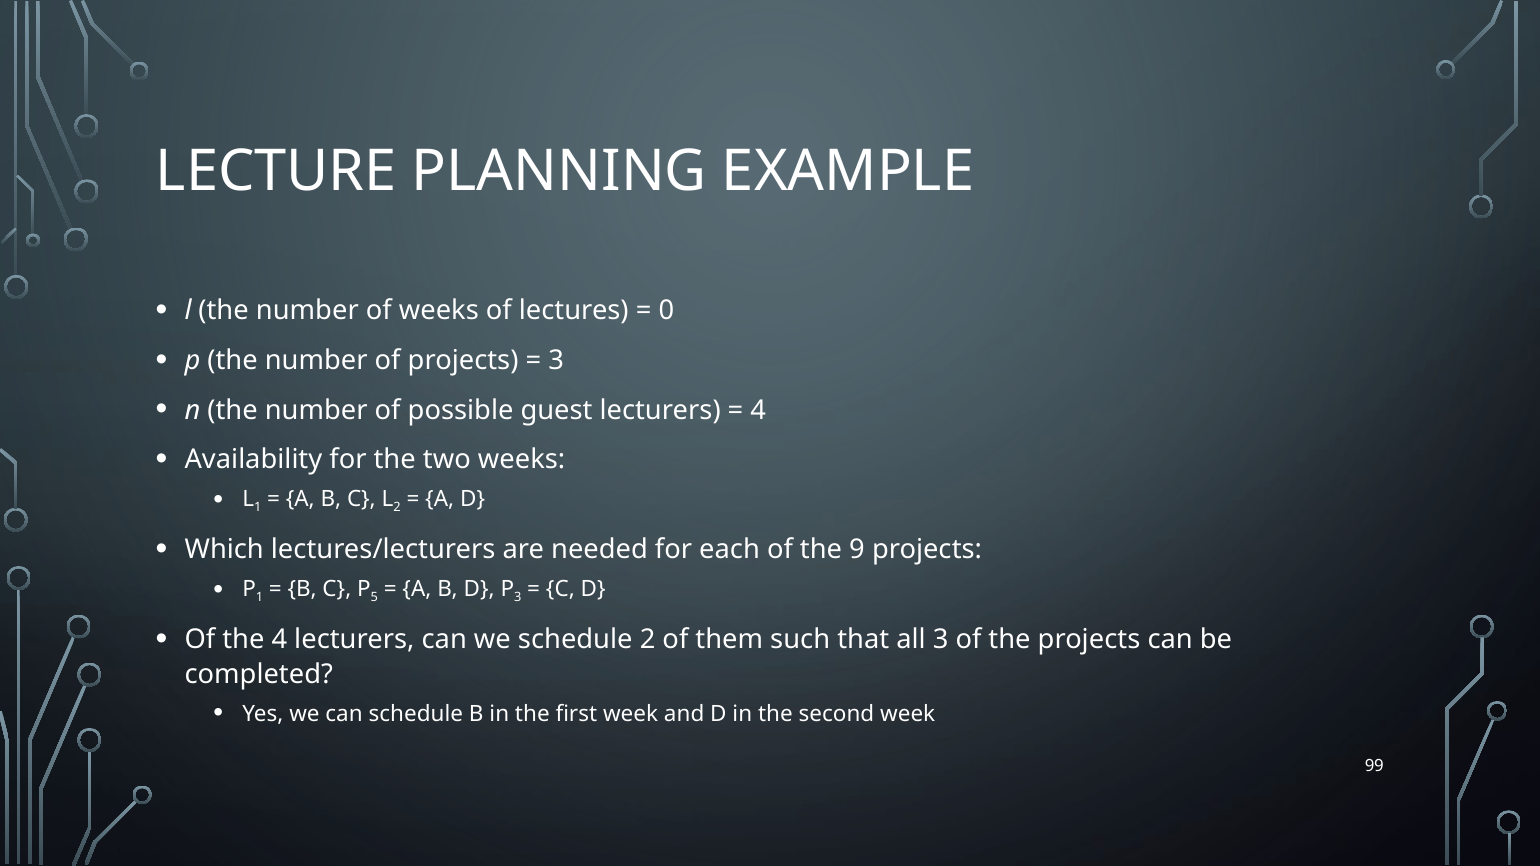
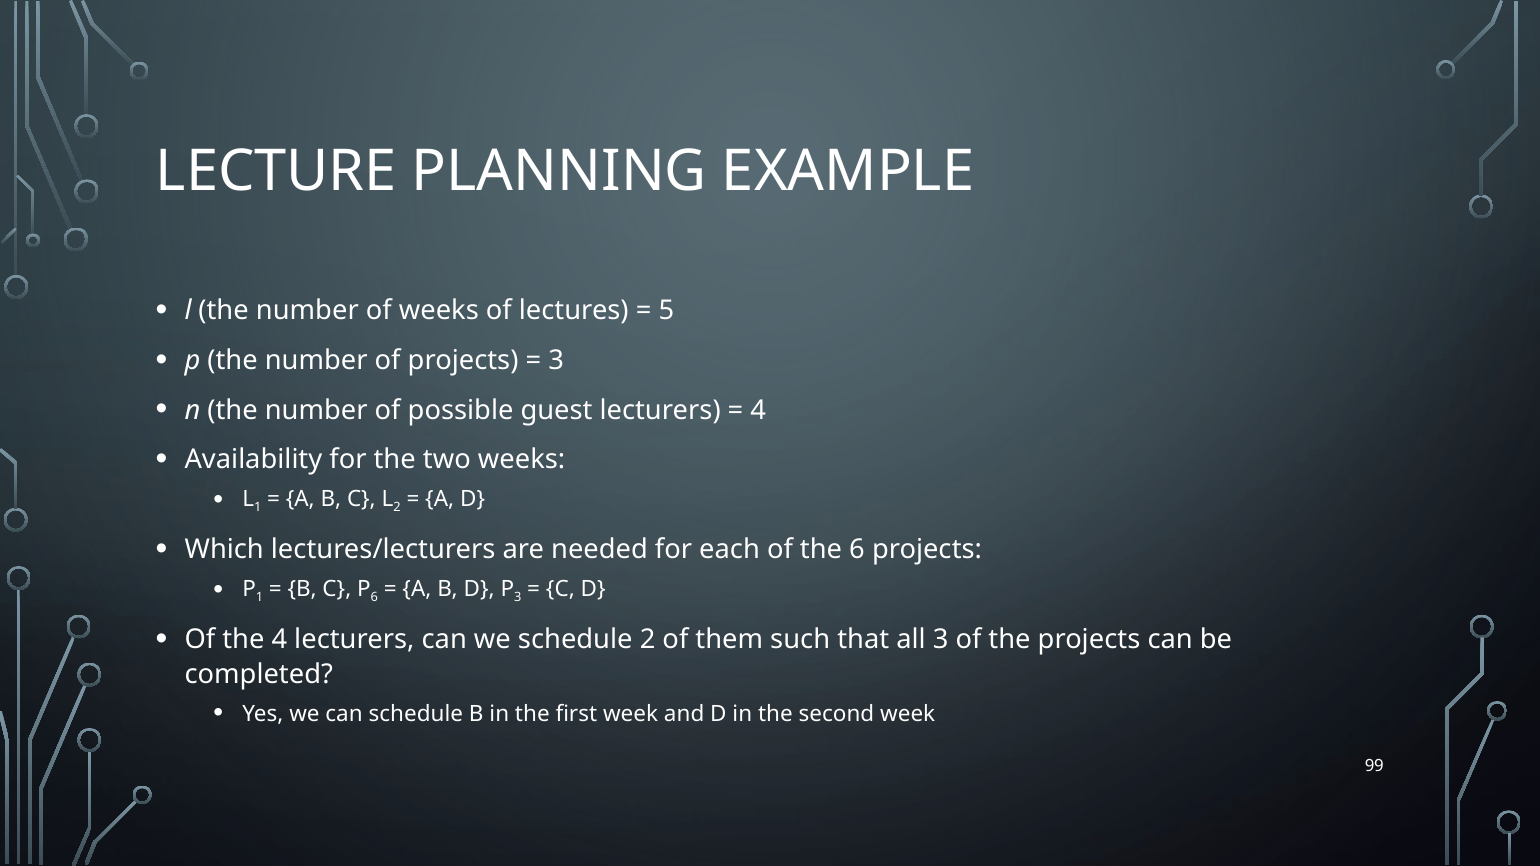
0: 0 -> 5 (666, 311)
the 9: 9 -> 6 (857, 550)
P 5: 5 -> 6 (374, 598)
